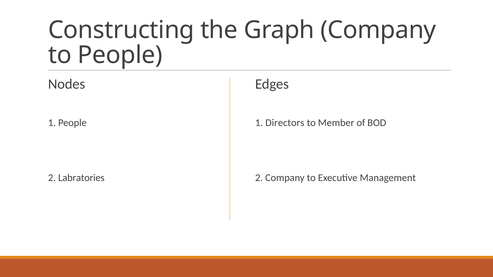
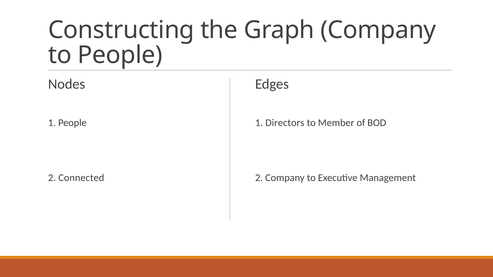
Labratories: Labratories -> Connected (81, 178)
